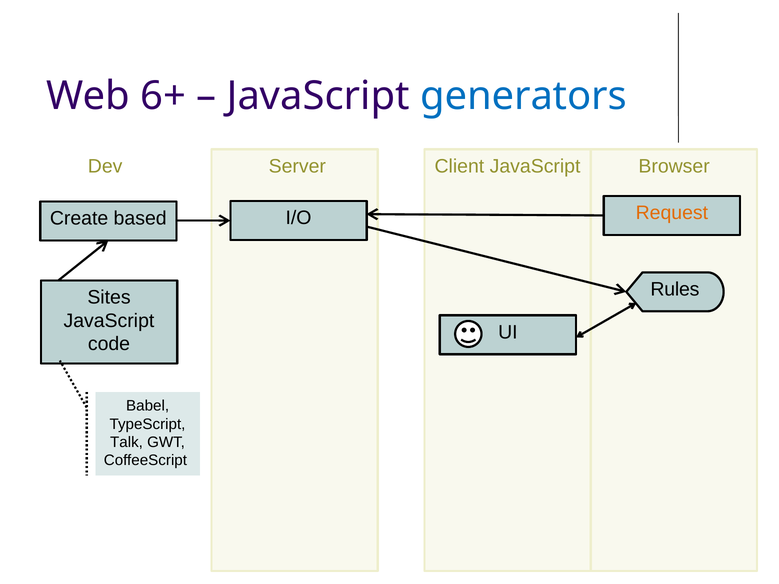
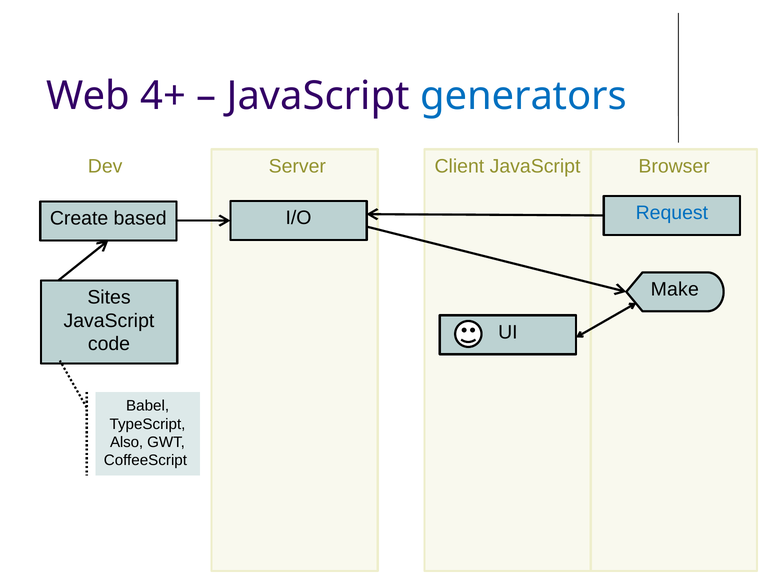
6+: 6+ -> 4+ (163, 96)
Request colour: orange -> blue (672, 213)
Rules: Rules -> Make (675, 289)
Talk: Talk -> Also (127, 442)
